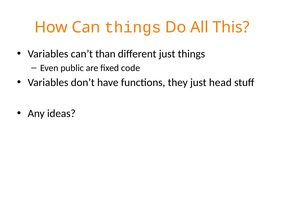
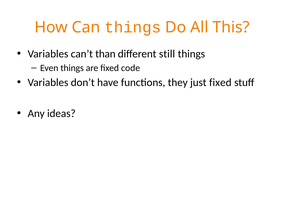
different just: just -> still (167, 54)
Even public: public -> things (72, 68)
just head: head -> fixed (220, 83)
